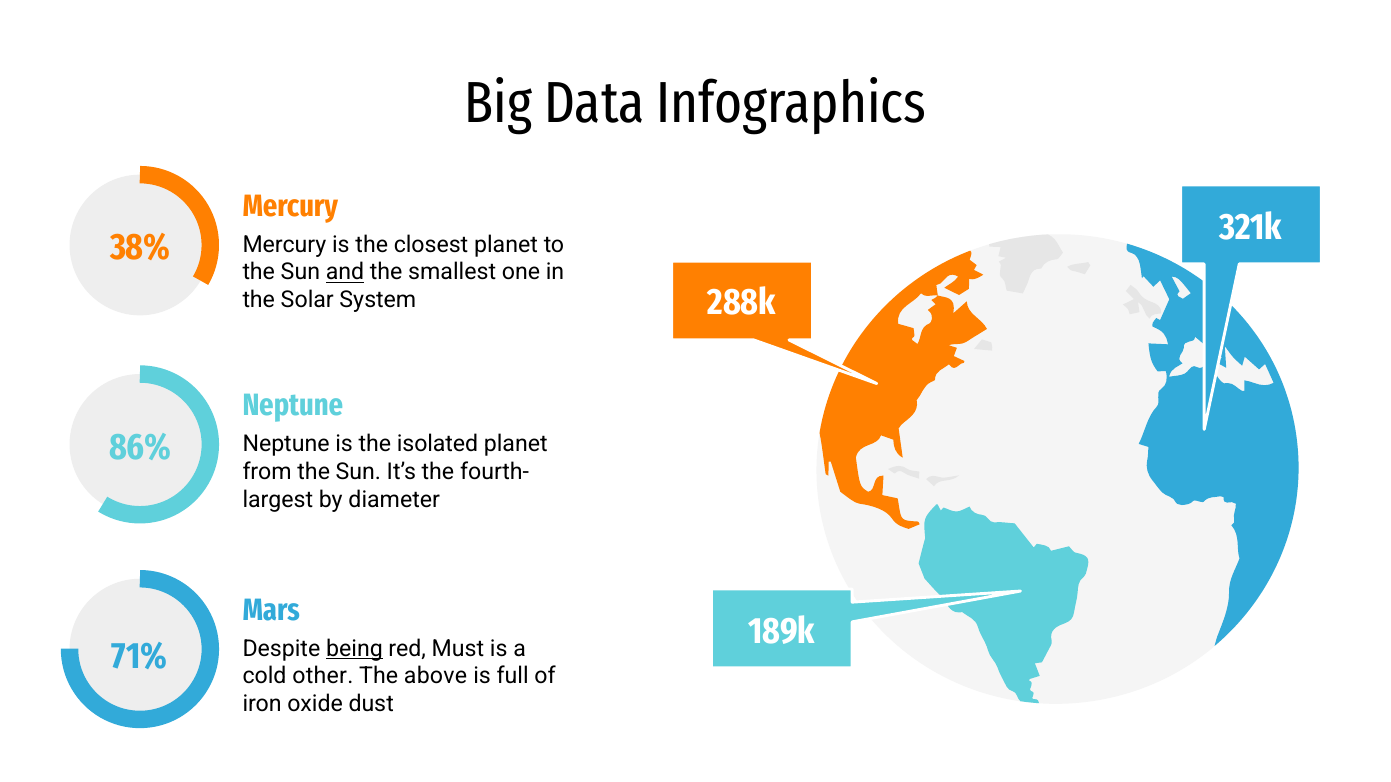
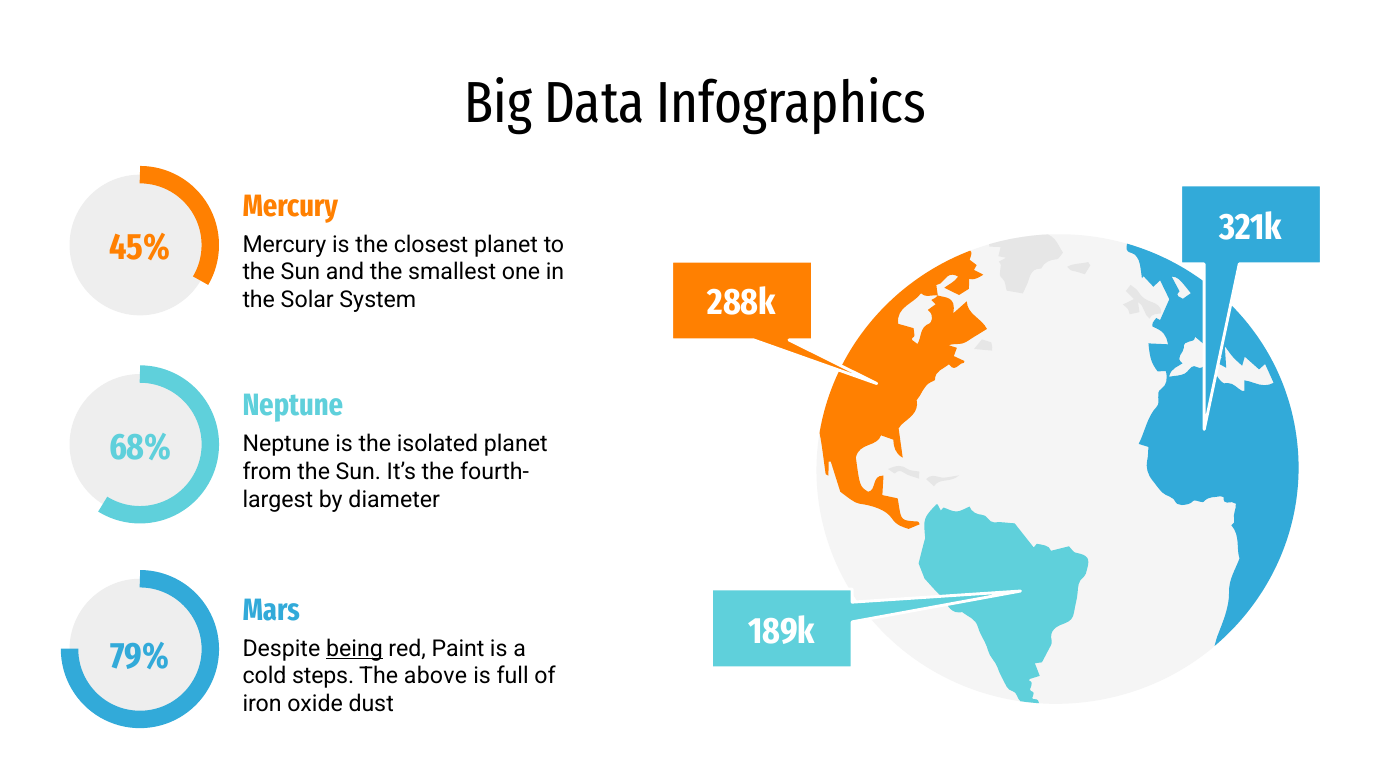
38%: 38% -> 45% (140, 248)
and underline: present -> none (345, 272)
86%: 86% -> 68% (140, 447)
Must: Must -> Paint (458, 649)
71%: 71% -> 79% (140, 657)
other: other -> steps (323, 677)
